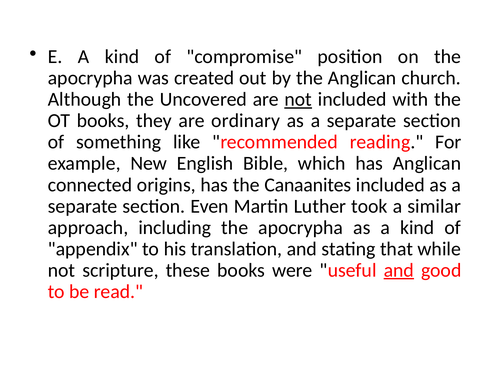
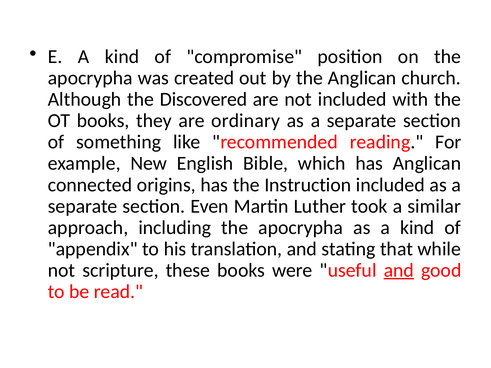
Uncovered: Uncovered -> Discovered (204, 100)
not underline: present -> none (298, 100)
Canaanites: Canaanites -> Instruction (308, 185)
